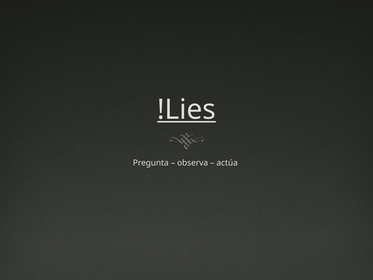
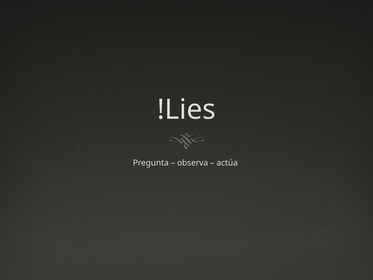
!Lies underline: present -> none (186, 110)
